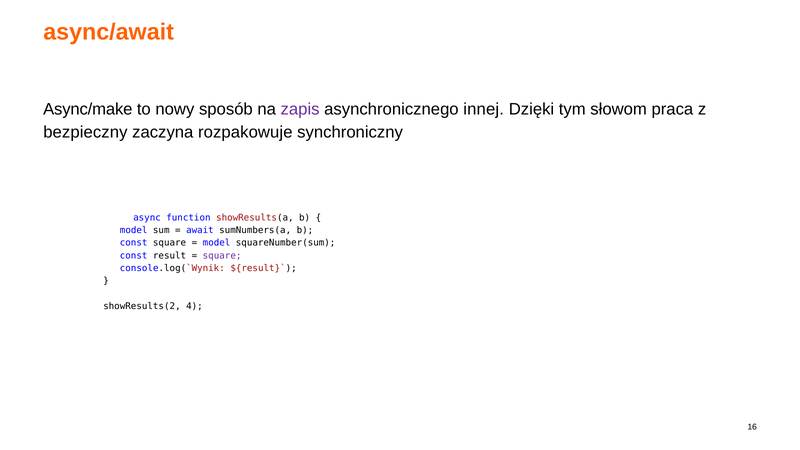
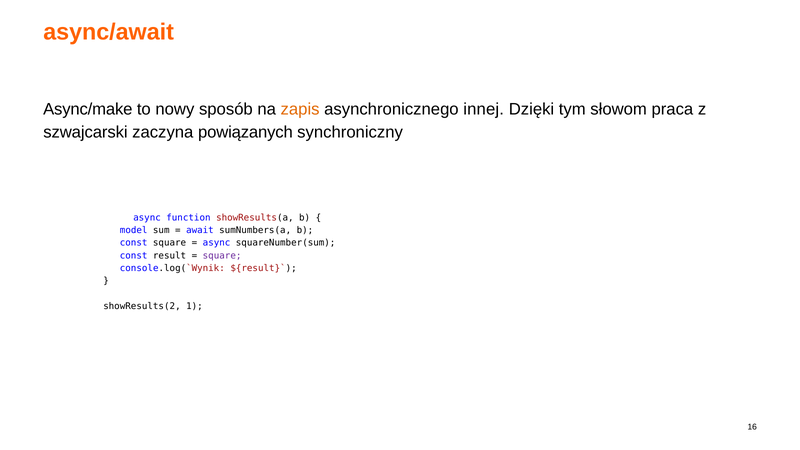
zapis colour: purple -> orange (300, 109)
bezpieczny: bezpieczny -> szwajcarski (85, 132)
rozpakowuje: rozpakowuje -> powiązanych (245, 132)
model: model -> async (217, 243)
4: 4 -> 1 (194, 306)
